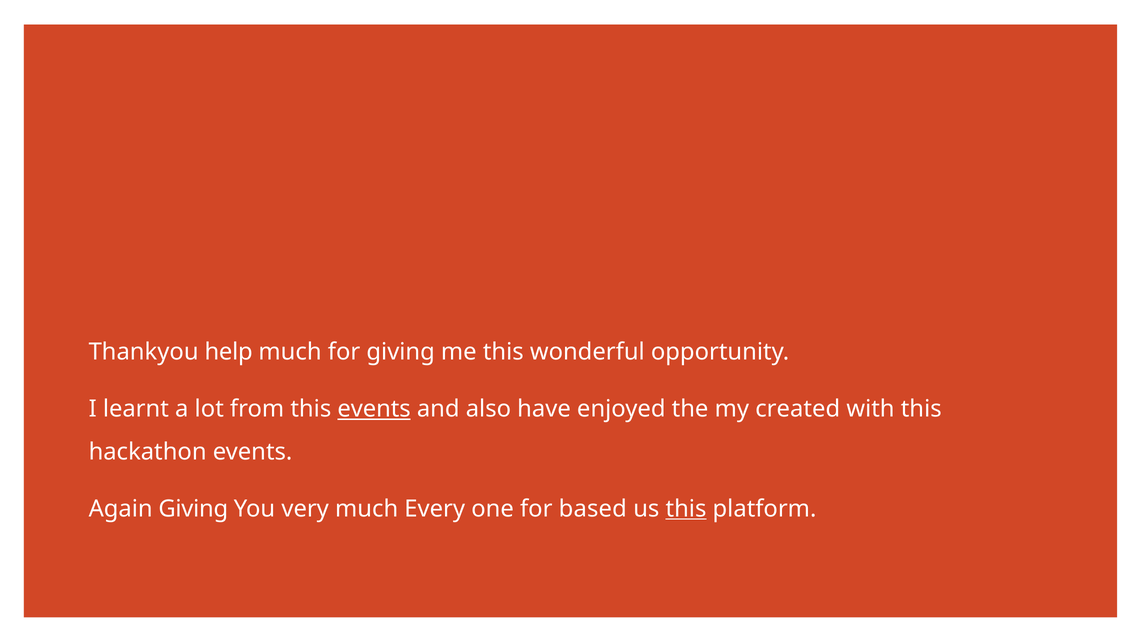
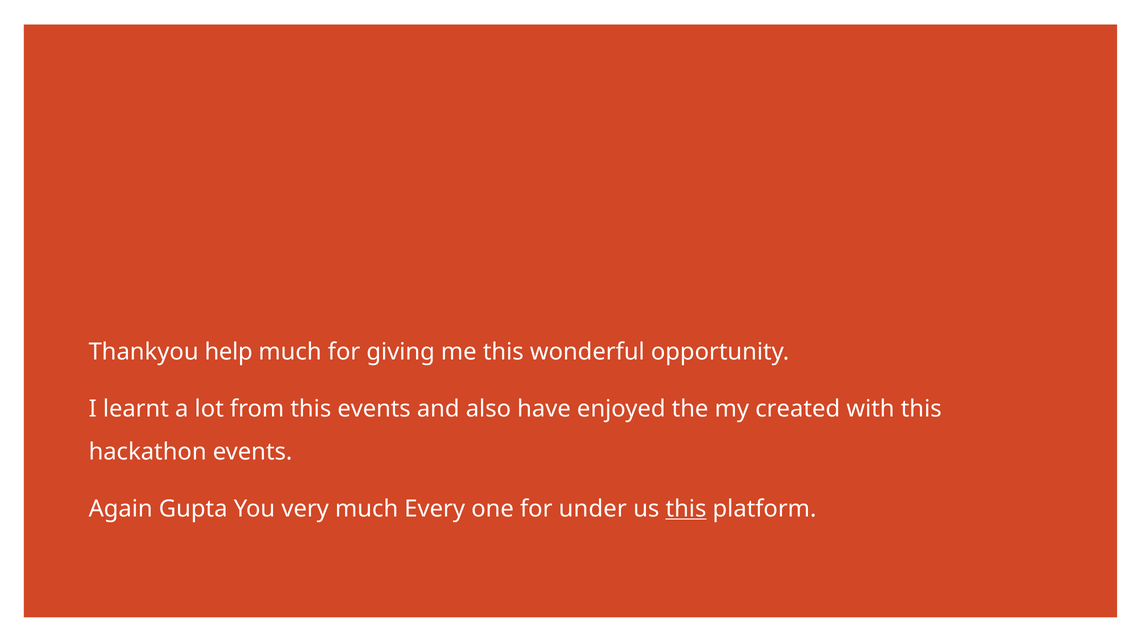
events underline: present -> none (374, 409)
Again Giving: Giving -> Gupta (193, 509)
based: based -> under (593, 509)
